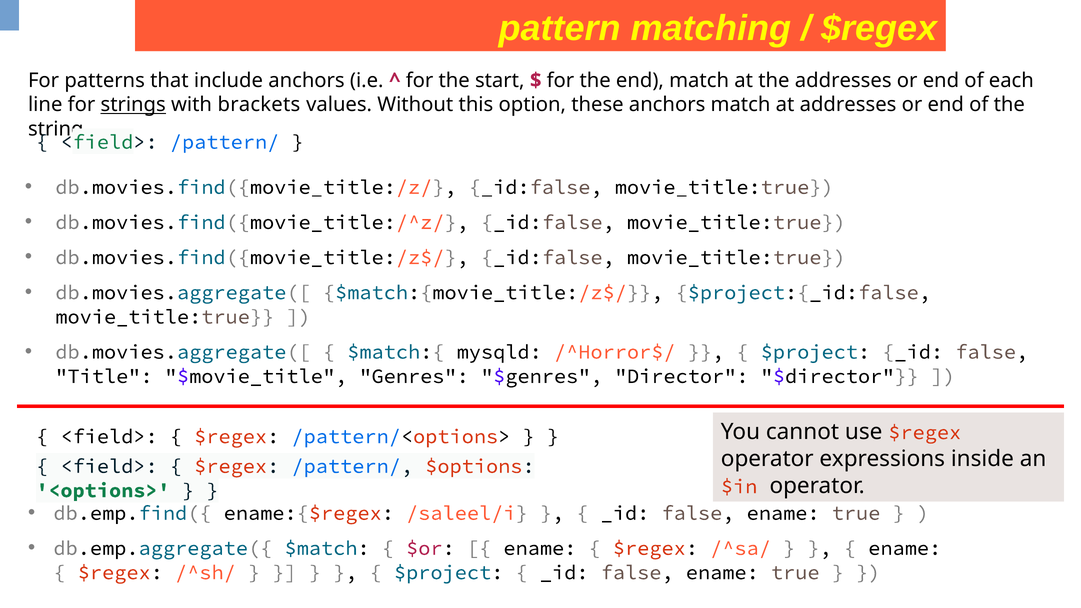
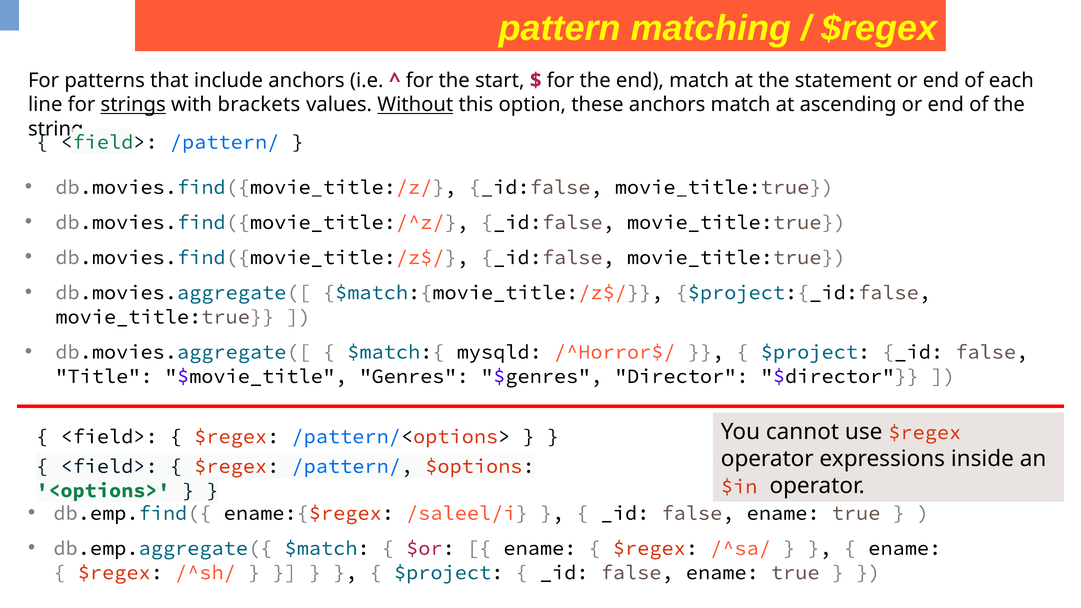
the addresses: addresses -> statement (843, 80)
Without underline: none -> present (415, 105)
at addresses: addresses -> ascending (848, 105)
